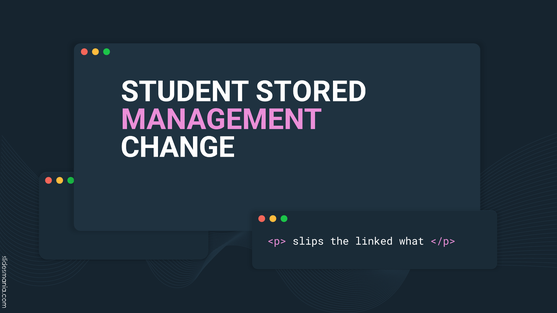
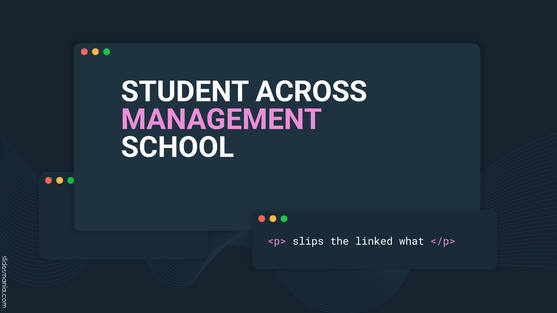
STORED: STORED -> ACROSS (311, 92)
CHANGE: CHANGE -> SCHOOL (177, 147)
